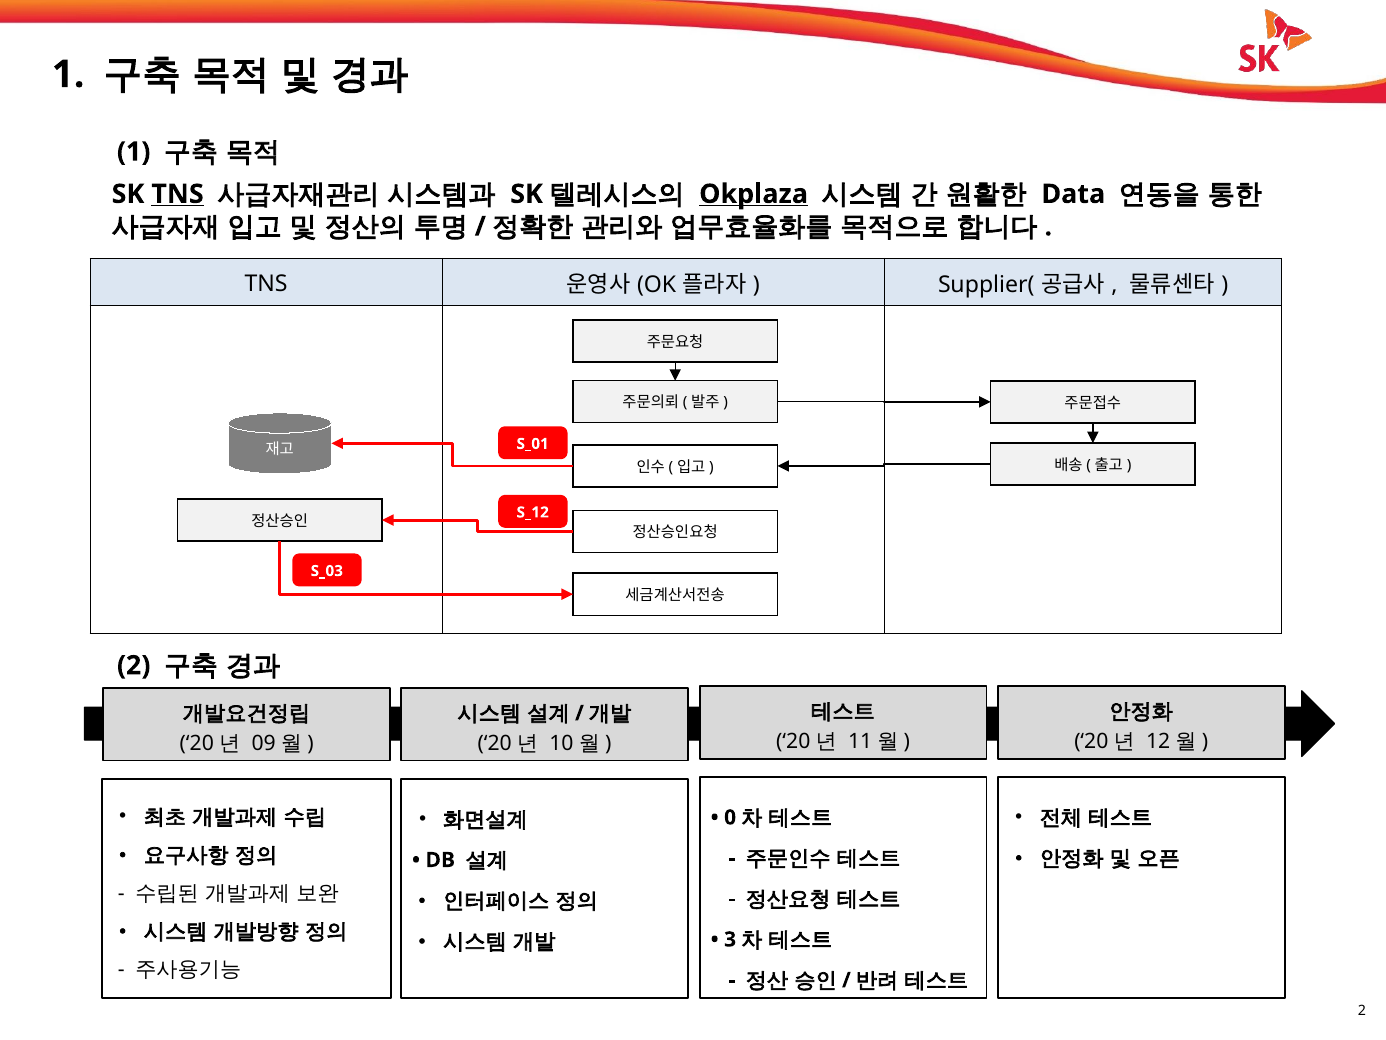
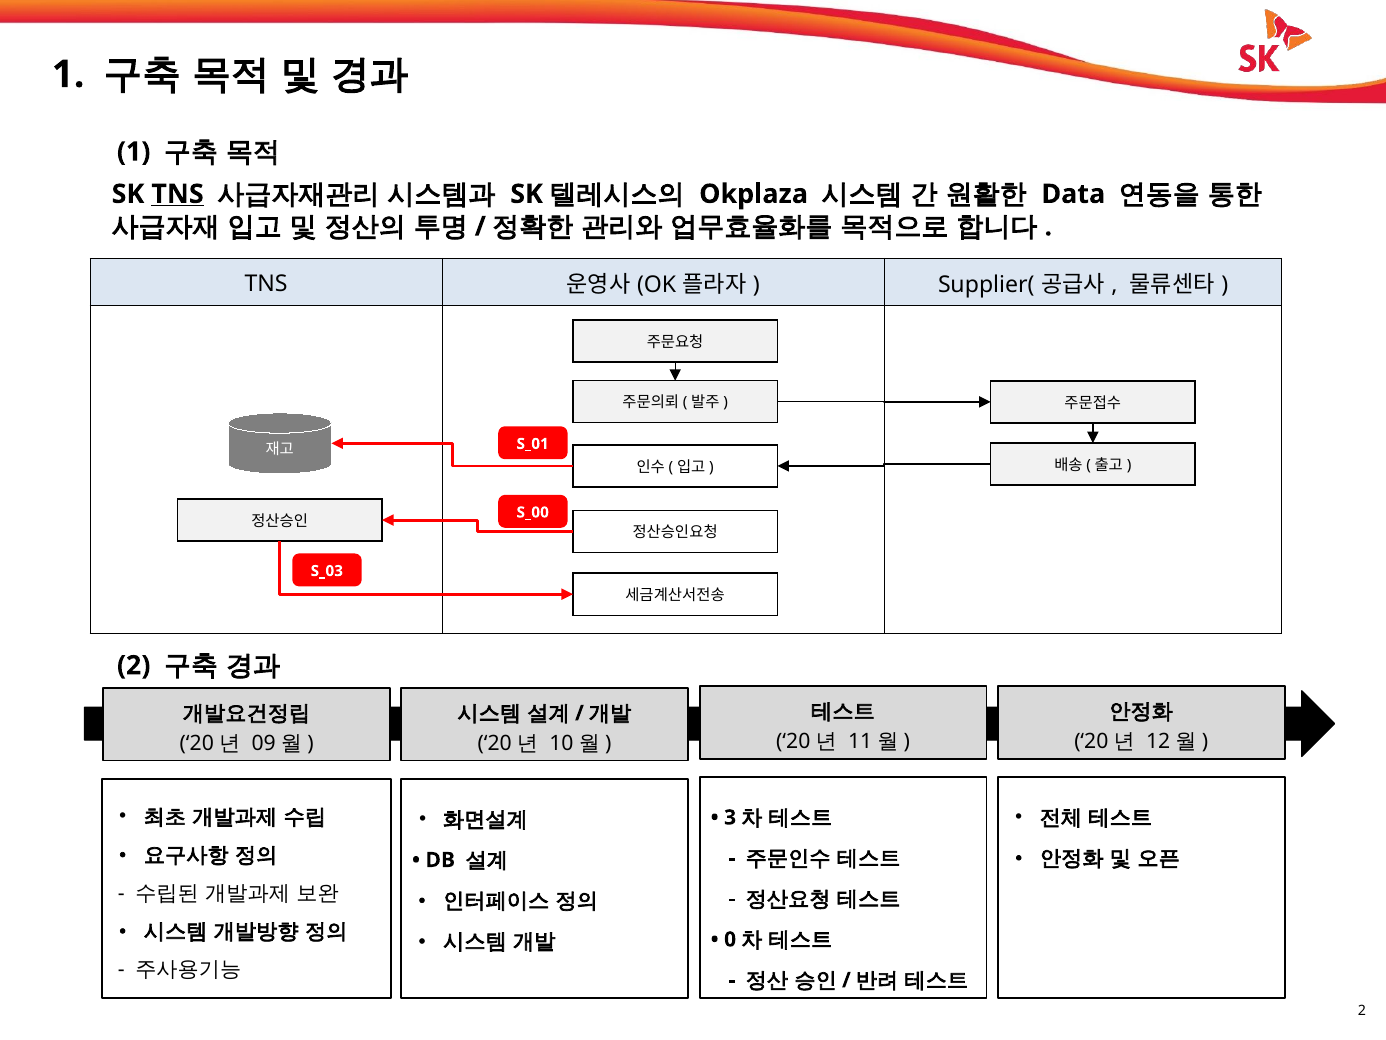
Okplaza underline: present -> none (754, 194)
S_12: S_12 -> S_00 (533, 512)
0: 0 -> 3 (730, 817)
3: 3 -> 0 (730, 939)
